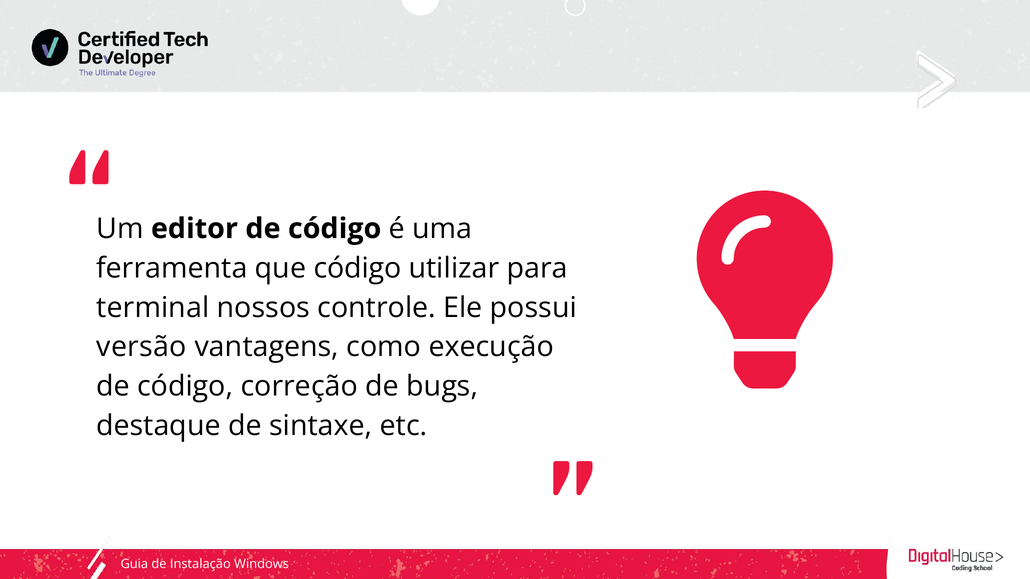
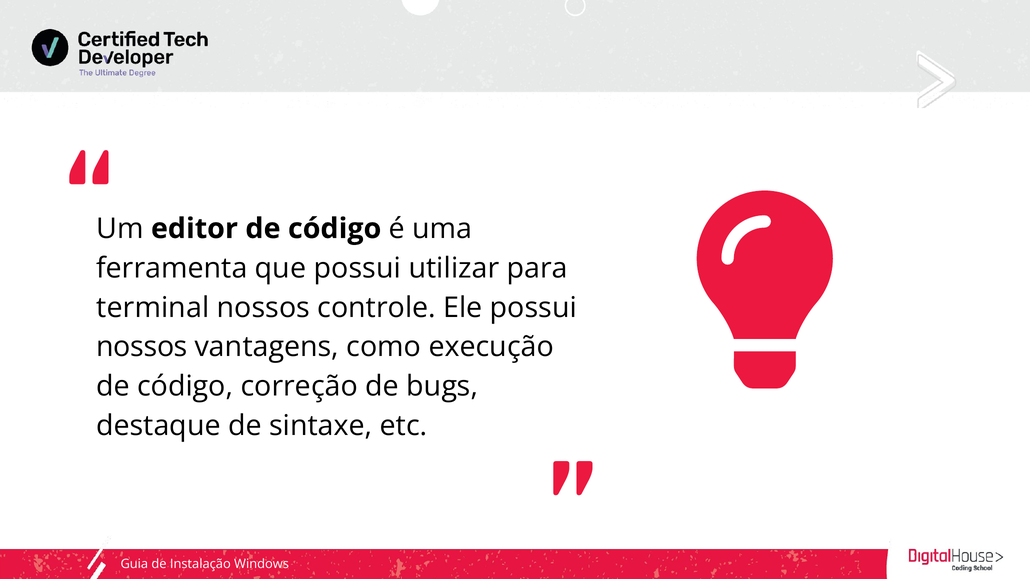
que código: código -> possui (357, 268)
versão: versão -> nossos (142, 347)
